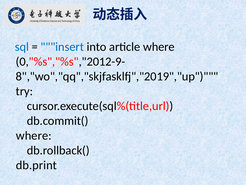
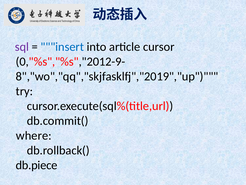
sql colour: blue -> purple (22, 47)
article where: where -> cursor (159, 47)
db.print: db.print -> db.piece (37, 165)
